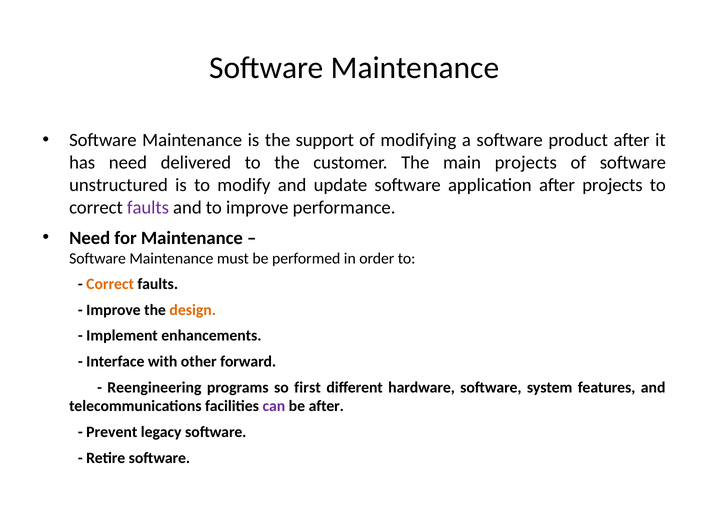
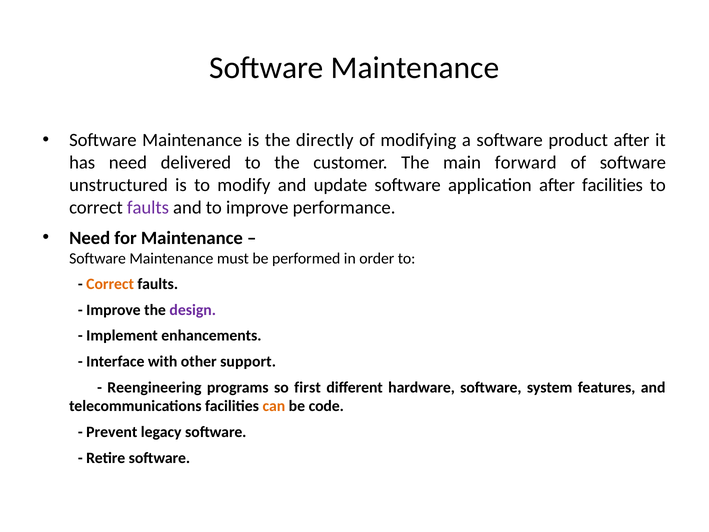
support: support -> directly (325, 140)
main projects: projects -> forward (526, 163)
after projects: projects -> facilities (612, 185)
design colour: orange -> purple (193, 310)
forward: forward -> support (248, 361)
can colour: purple -> orange (274, 406)
be after: after -> code (326, 406)
